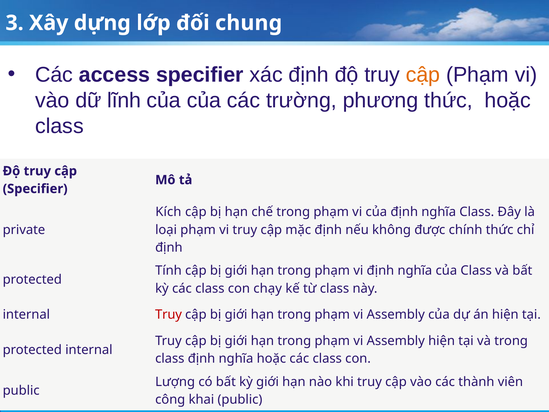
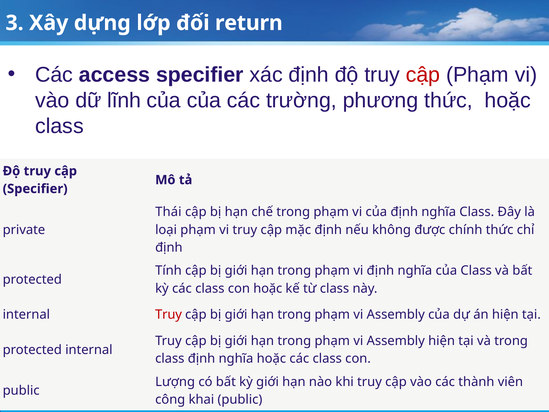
chung: chung -> return (249, 23)
cập colour: orange -> red (423, 75)
Kích: Kích -> Thái (168, 212)
con chạy: chạy -> hoặc (268, 288)
